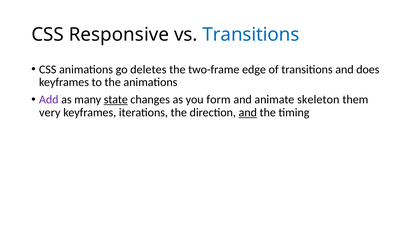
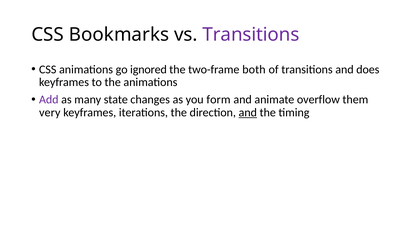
Responsive: Responsive -> Bookmarks (119, 35)
Transitions colour: blue -> purple (251, 35)
deletes: deletes -> ignored (148, 69)
edge: edge -> both (254, 69)
state underline: present -> none (116, 100)
skeleton: skeleton -> overflow (318, 100)
